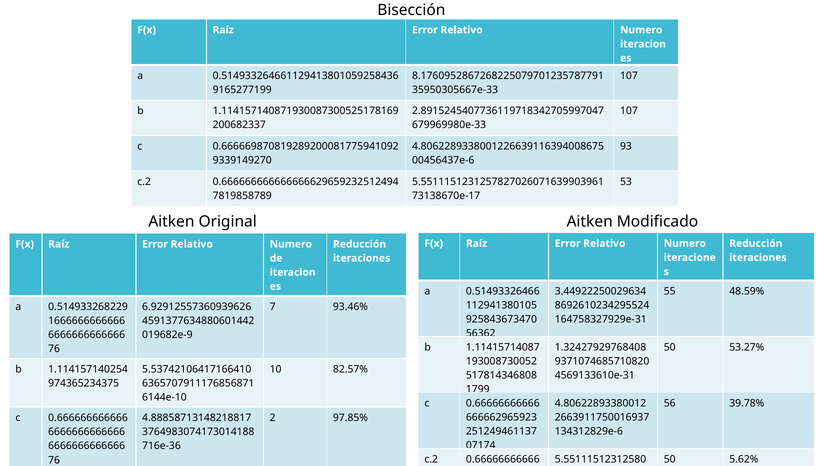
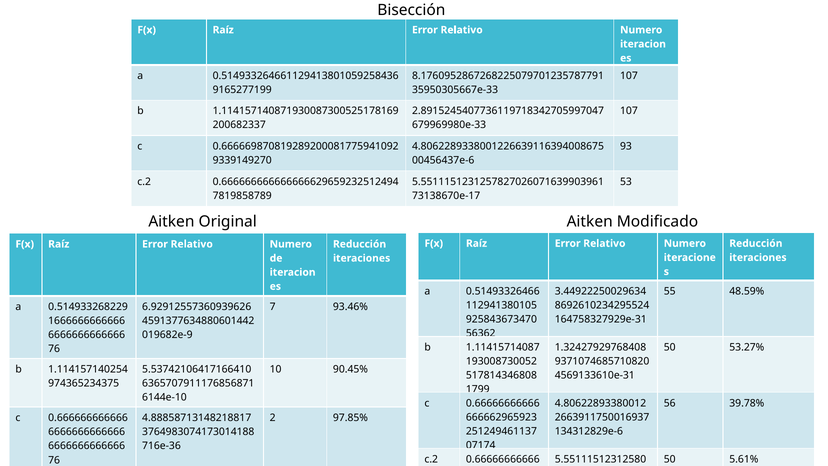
82.57%: 82.57% -> 90.45% (350, 369)
5.62%: 5.62% -> 5.61% (744, 459)
